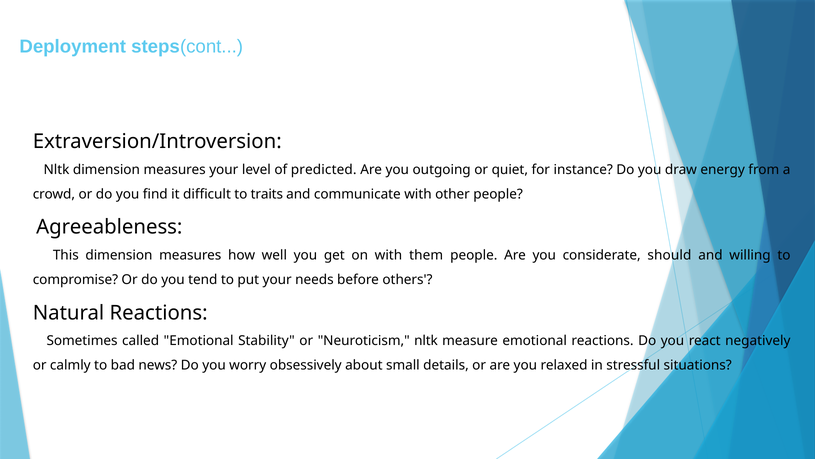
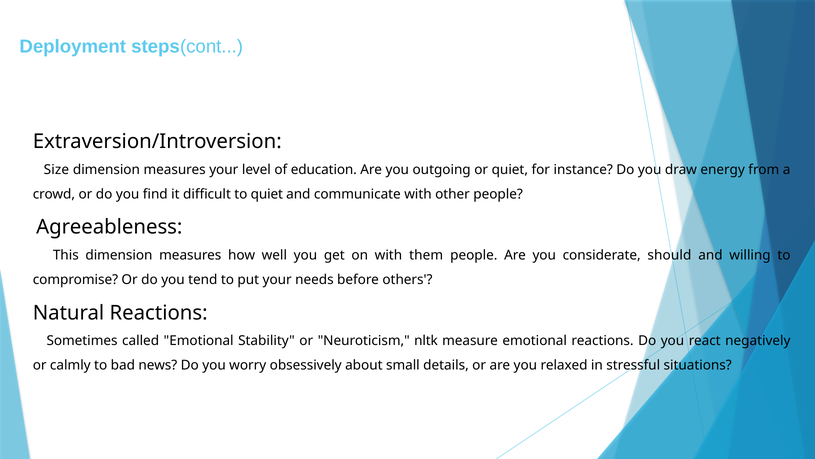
Nltk: Nltk -> Size (56, 169)
predicted: predicted -> education (324, 169)
to traits: traits -> quiet (267, 194)
